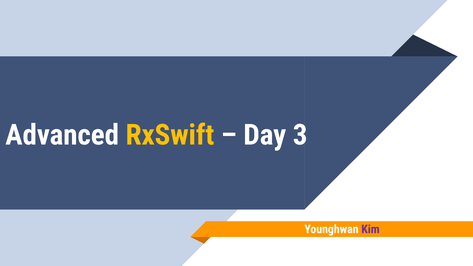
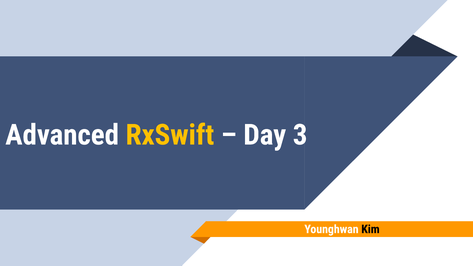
Kim colour: purple -> black (370, 229)
